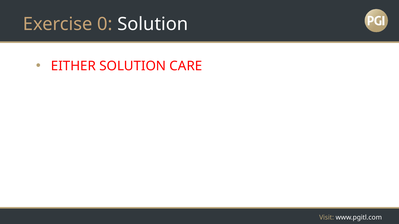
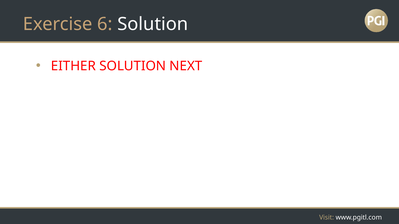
0: 0 -> 6 (105, 24)
CARE: CARE -> NEXT (186, 66)
